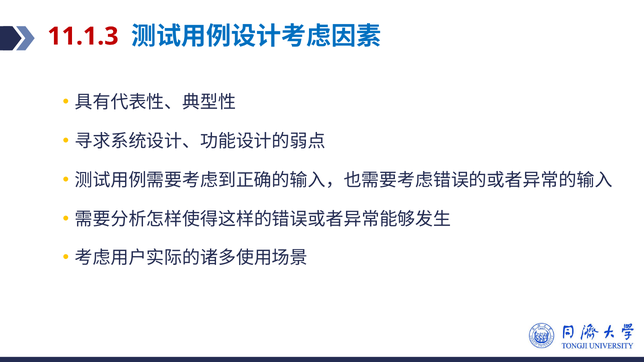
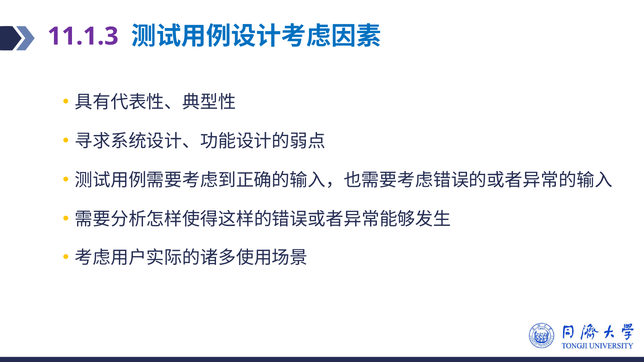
11.1.3 colour: red -> purple (83, 36)
